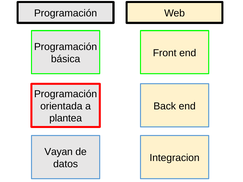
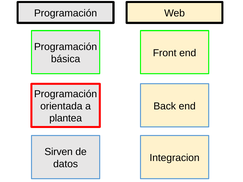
Vayan: Vayan -> Sirven (59, 152)
